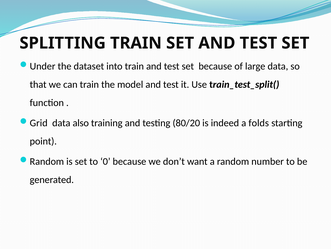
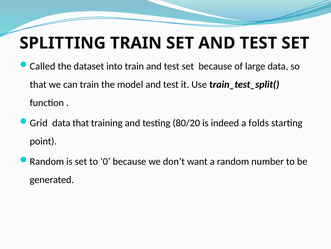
Under: Under -> Called (43, 66)
data also: also -> that (81, 123)
